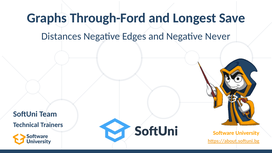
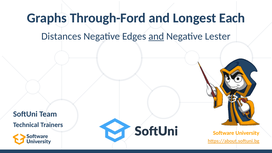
Save: Save -> Each (232, 18)
and underline: none -> present (156, 36)
Never: Never -> Lester (218, 36)
